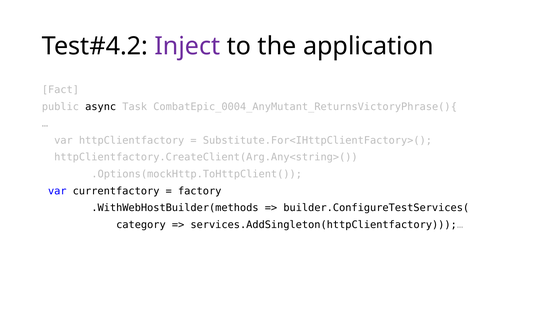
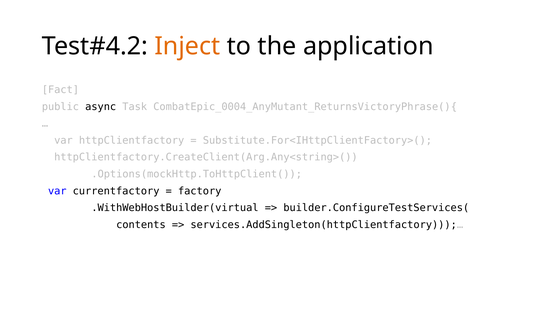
Inject colour: purple -> orange (187, 46)
.WithWebHostBuilder(methods: .WithWebHostBuilder(methods -> .WithWebHostBuilder(virtual (175, 208)
category: category -> contents (141, 225)
